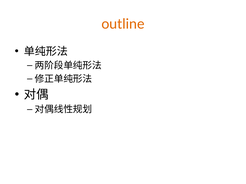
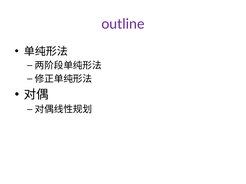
outline colour: orange -> purple (123, 24)
